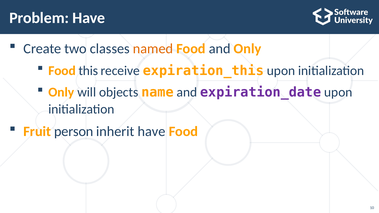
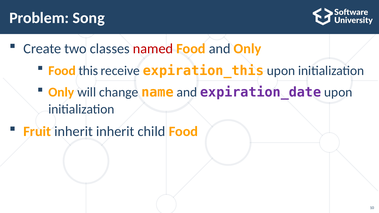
Problem Have: Have -> Song (89, 18)
named colour: orange -> red (153, 49)
objects: objects -> change (119, 92)
Fruit person: person -> inherit (74, 132)
inherit have: have -> child (151, 132)
